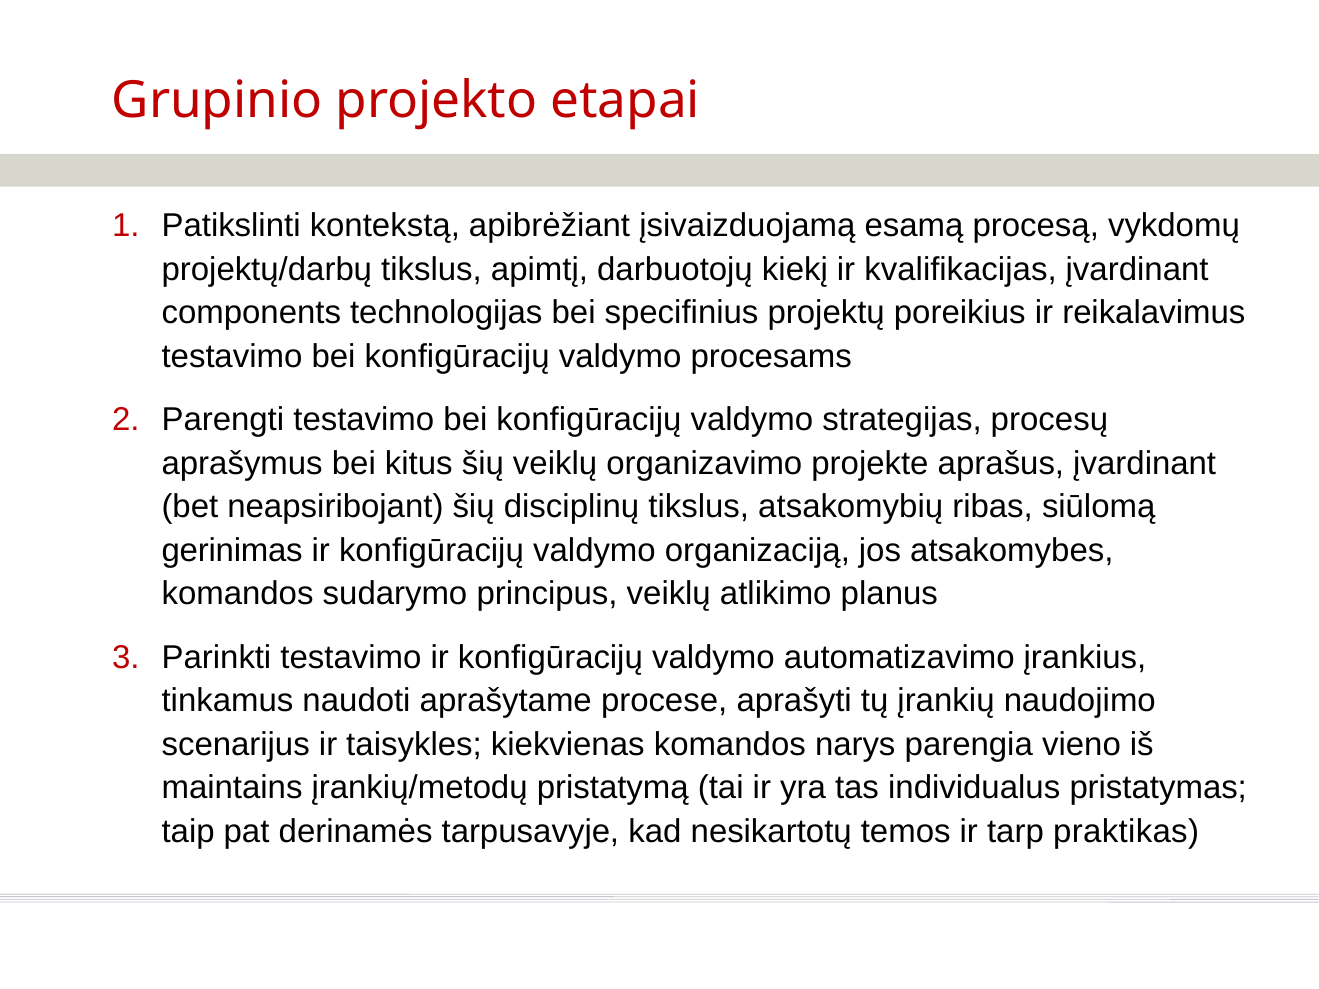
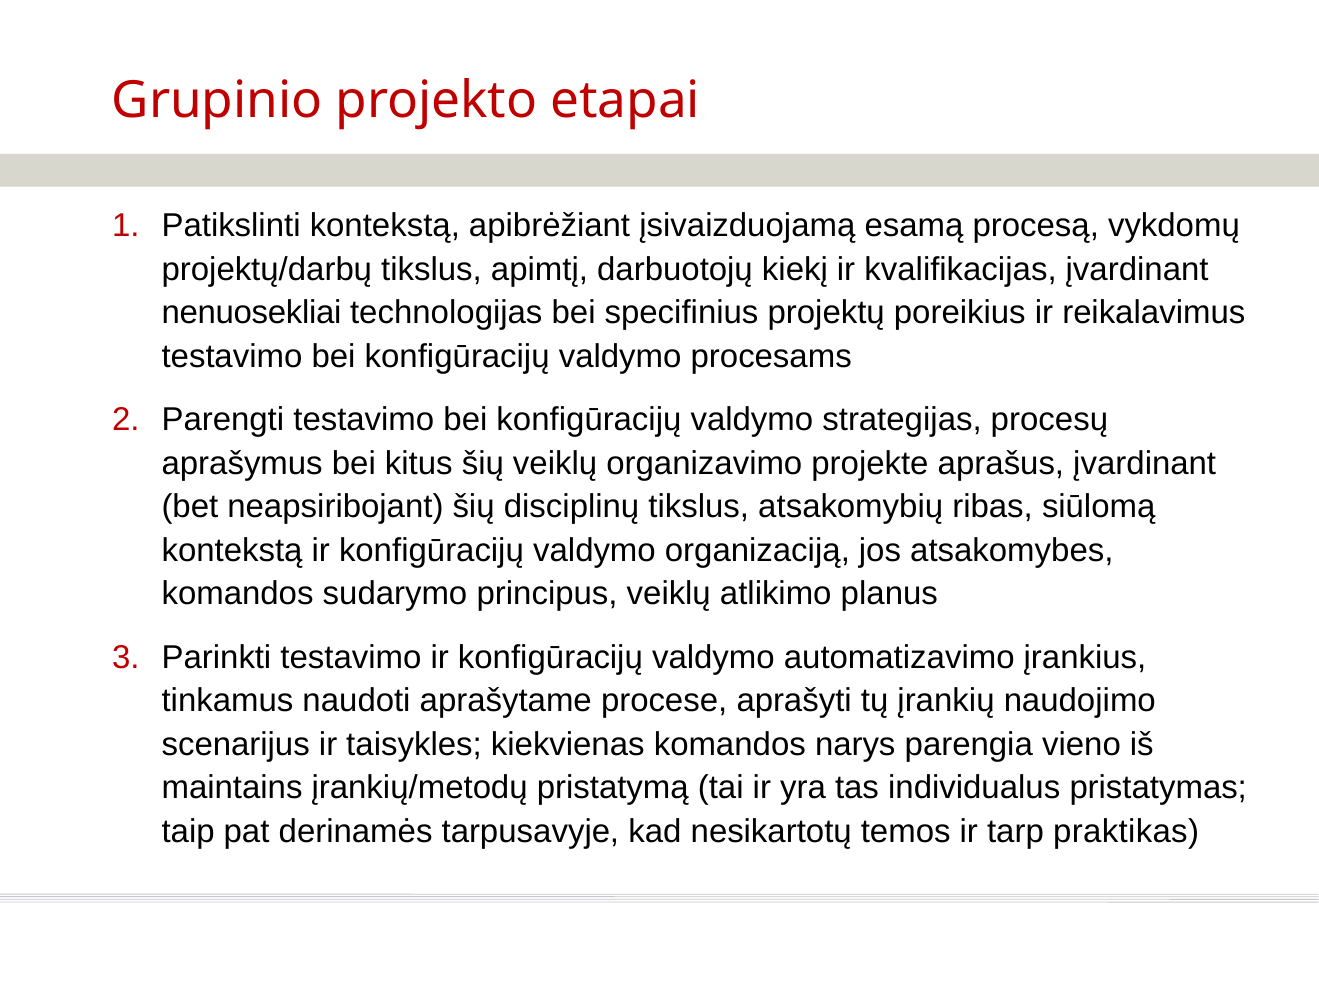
components: components -> nenuosekliai (251, 313)
gerinimas: gerinimas -> kontekstą (232, 551)
